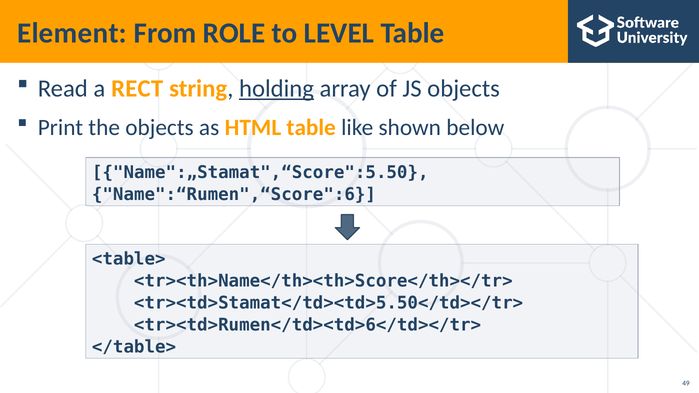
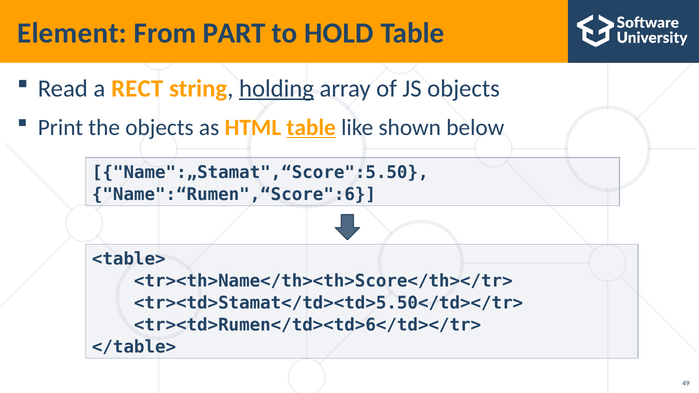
ROLE: ROLE -> PART (234, 33)
LEVEL: LEVEL -> HOLD (339, 33)
table underline: none -> present (311, 128)
